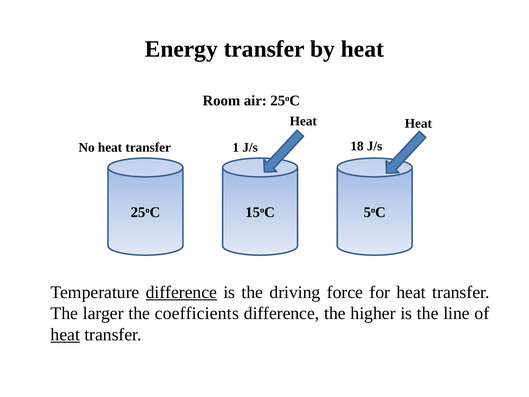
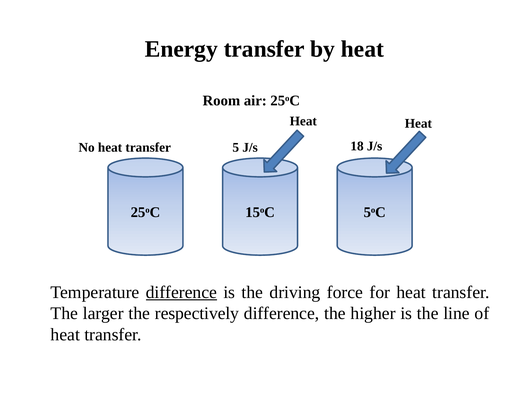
1: 1 -> 5 (236, 147)
coefficients: coefficients -> respectively (197, 313)
heat underline: present -> none (65, 334)
